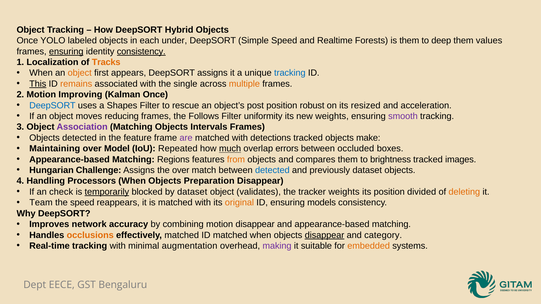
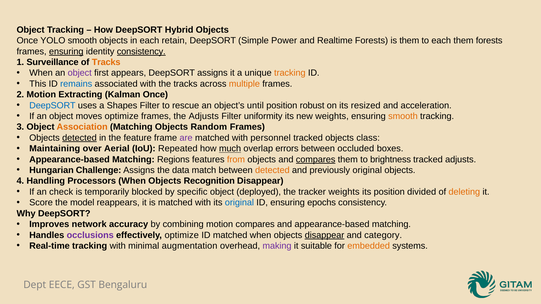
YOLO labeled: labeled -> smooth (82, 41)
under: under -> retain (174, 41)
Simple Speed: Speed -> Power (284, 41)
to deep: deep -> each (441, 41)
them values: values -> forests (489, 41)
Localization: Localization -> Surveillance (53, 62)
object colour: orange -> purple (80, 73)
tracking colour: blue -> orange (290, 73)
This underline: present -> none (38, 84)
remains colour: orange -> blue (76, 84)
the single: single -> tracks (186, 84)
Improving: Improving -> Extracting (80, 95)
post: post -> until (255, 106)
moves reducing: reducing -> optimize (122, 116)
the Follows: Follows -> Adjusts (204, 116)
smooth colour: purple -> orange (403, 116)
Association colour: purple -> orange (82, 127)
Intervals: Intervals -> Random (209, 127)
detected underline: none -> present (79, 138)
detections: detections -> personnel (271, 138)
make: make -> class (368, 138)
Model: Model -> Aerial (117, 149)
compares underline: none -> present (316, 160)
tracked images: images -> adjusts (461, 160)
the over: over -> data (181, 170)
detected colour: blue -> orange (272, 170)
previously dataset: dataset -> original (367, 170)
Preparation: Preparation -> Recognition (209, 181)
temporarily underline: present -> none (107, 192)
by dataset: dataset -> specific (192, 192)
validates: validates -> deployed (259, 192)
Team: Team -> Score (41, 203)
the speed: speed -> model (82, 203)
original colour: orange -> blue (239, 203)
models: models -> epochs (322, 203)
motion disappear: disappear -> compares (255, 224)
occlusions colour: orange -> purple (90, 235)
effectively matched: matched -> optimize (182, 235)
